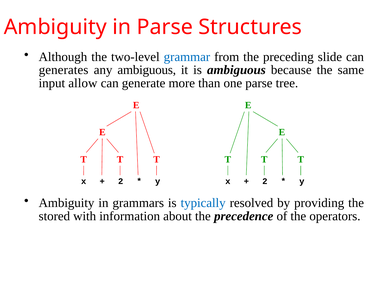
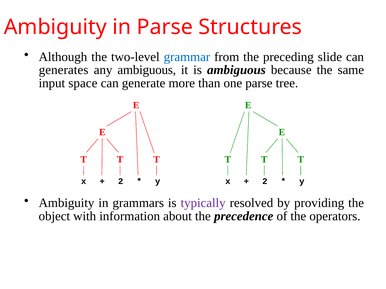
allow: allow -> space (83, 83)
typically colour: blue -> purple (203, 203)
stored: stored -> object (54, 216)
